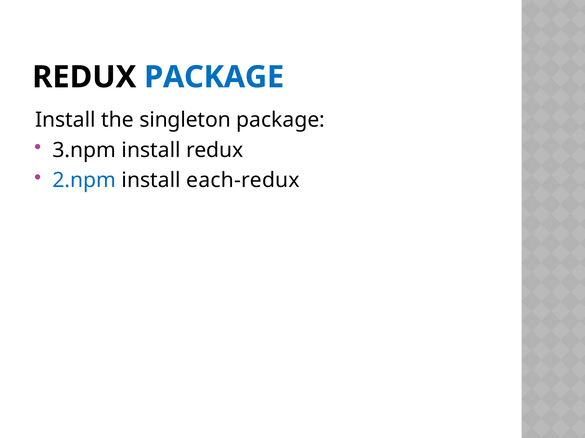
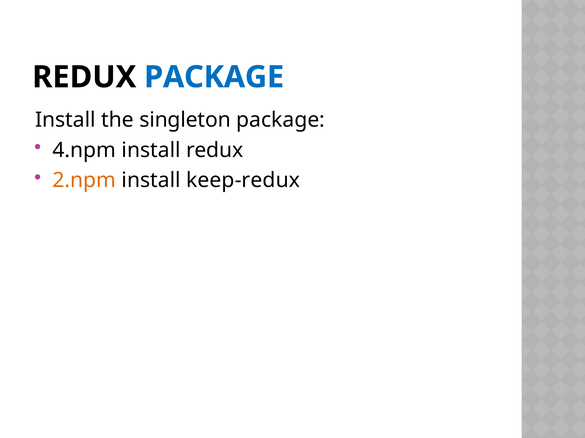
3.npm: 3.npm -> 4.npm (84, 150)
2.npm colour: blue -> orange (84, 181)
each-redux: each-redux -> keep-redux (243, 181)
